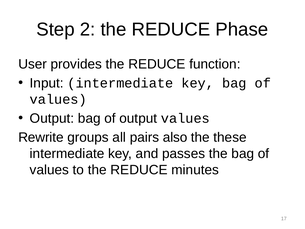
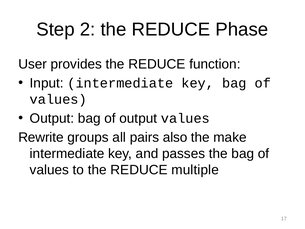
these: these -> make (230, 137)
minutes: minutes -> multiple (195, 170)
